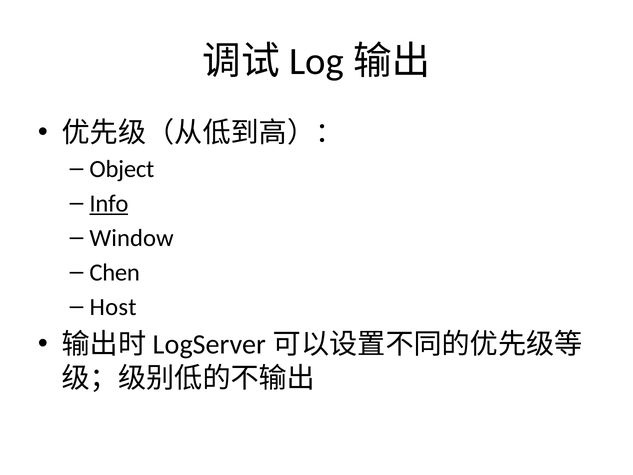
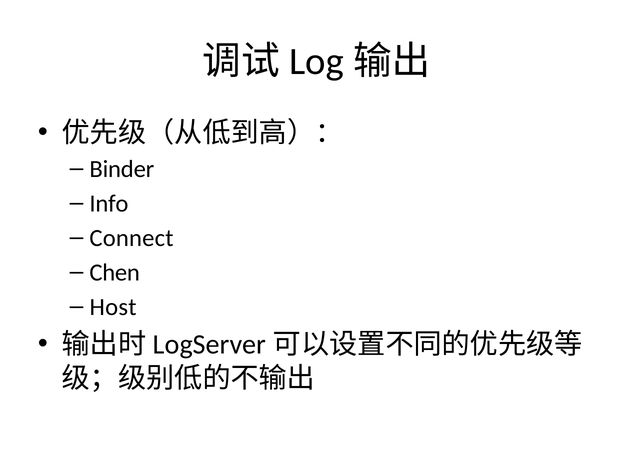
Object: Object -> Binder (122, 169)
Info underline: present -> none (109, 204)
Window: Window -> Connect (131, 238)
